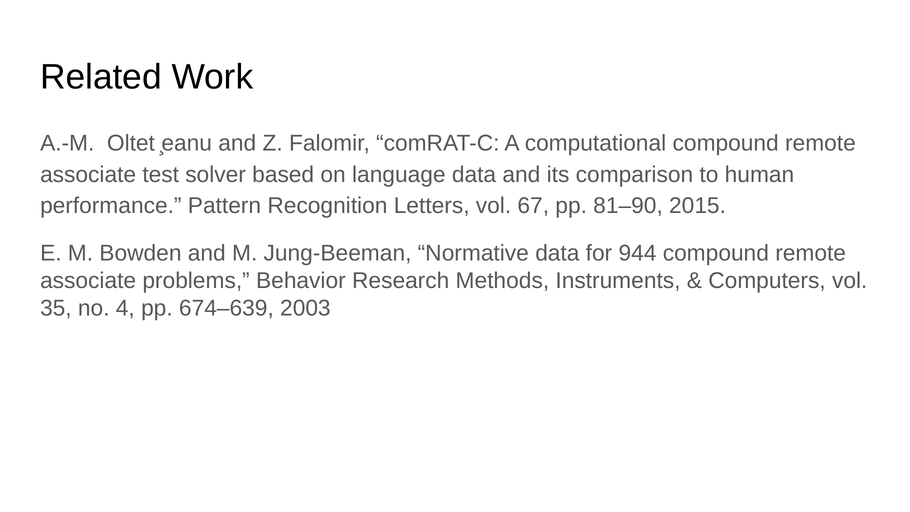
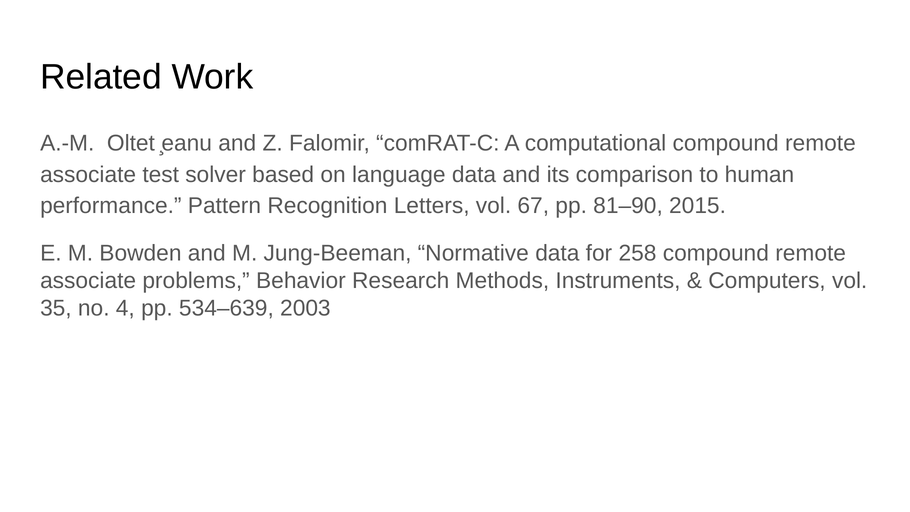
944: 944 -> 258 (638, 253)
674–639: 674–639 -> 534–639 (226, 308)
